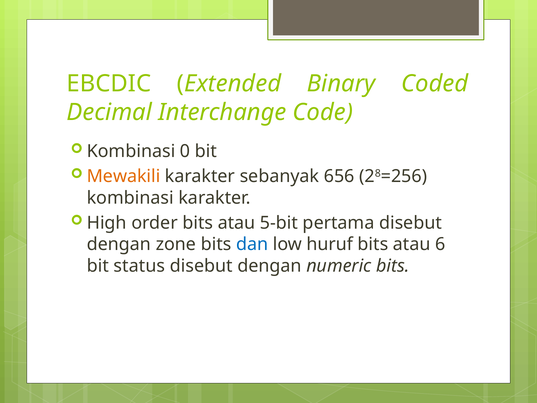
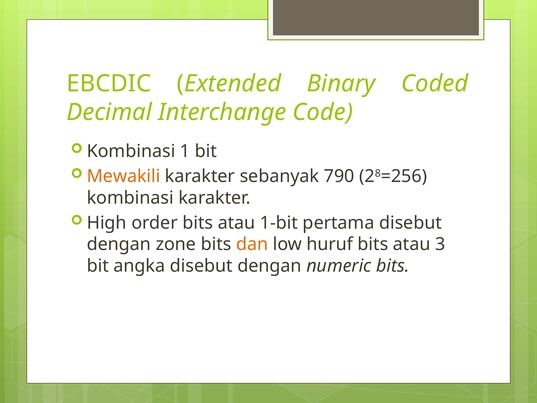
0: 0 -> 1 (185, 151)
656: 656 -> 790 (339, 176)
5-bit: 5-bit -> 1-bit (279, 223)
dan colour: blue -> orange (252, 244)
6: 6 -> 3 (440, 244)
status: status -> angka (139, 266)
